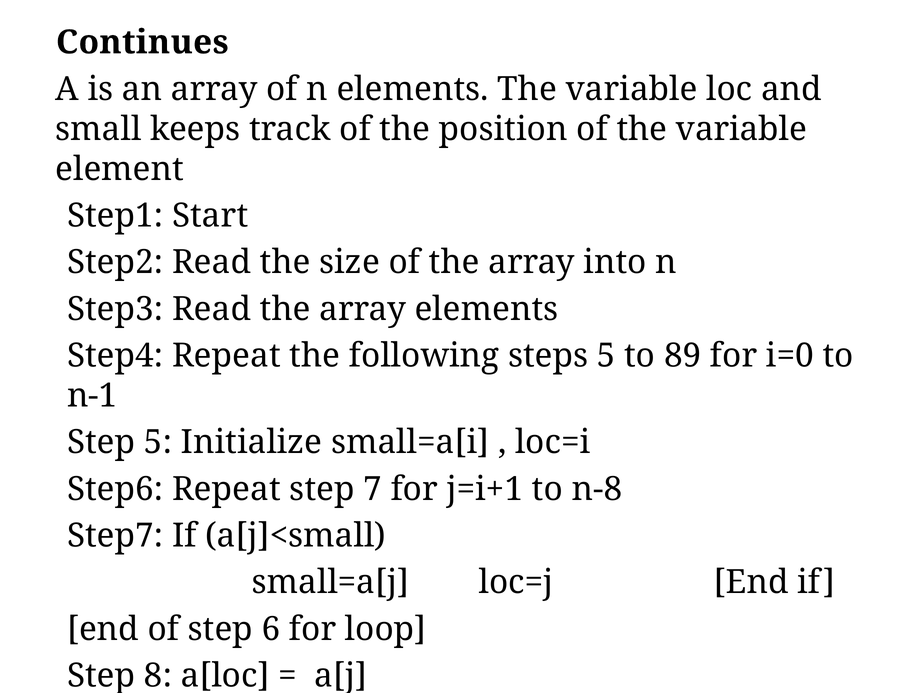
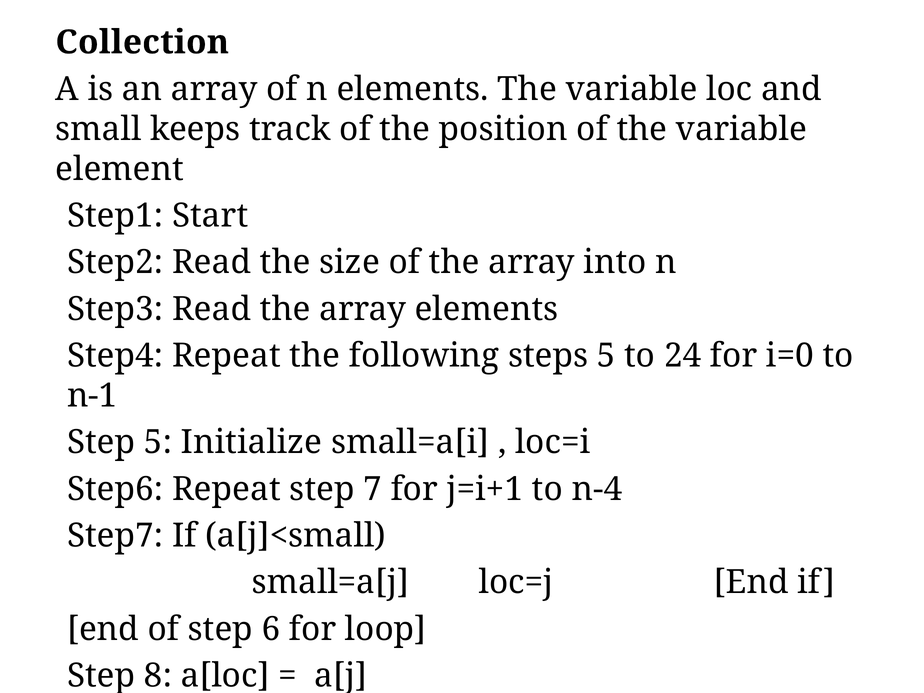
Continues: Continues -> Collection (142, 42)
89: 89 -> 24 (683, 356)
n-8: n-8 -> n-4 (597, 489)
